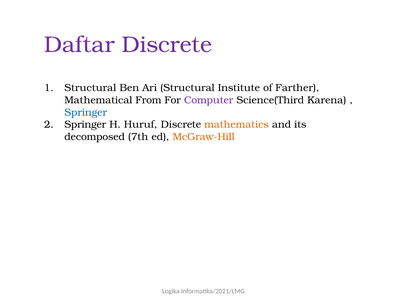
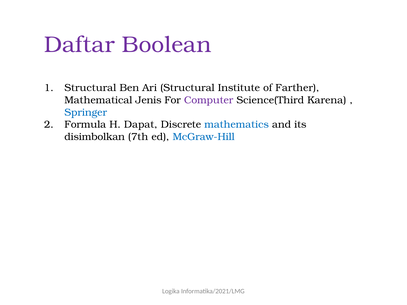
Daftar Discrete: Discrete -> Boolean (167, 45)
From: From -> Jenis (148, 100)
Springer: Springer -> Formula (85, 125)
Huruf: Huruf -> Dapat (141, 125)
mathematics colour: orange -> blue (237, 125)
decomposed: decomposed -> disimbolkan (95, 137)
McGraw-Hill colour: orange -> blue (204, 137)
